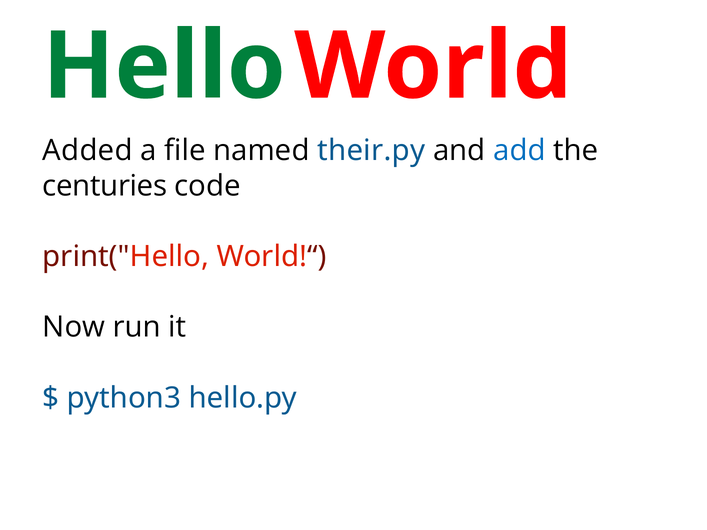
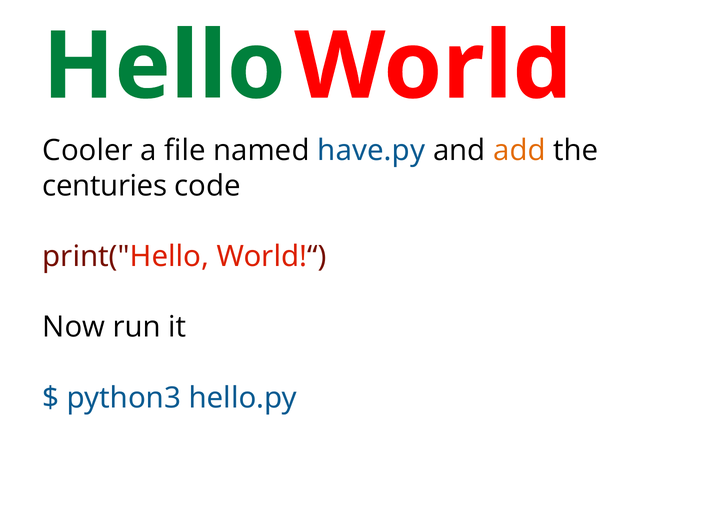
Added: Added -> Cooler (88, 151)
their.py: their.py -> have.py (371, 151)
add colour: blue -> orange (519, 151)
